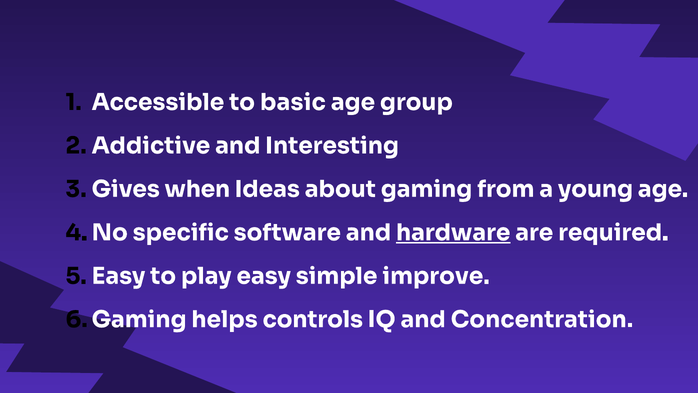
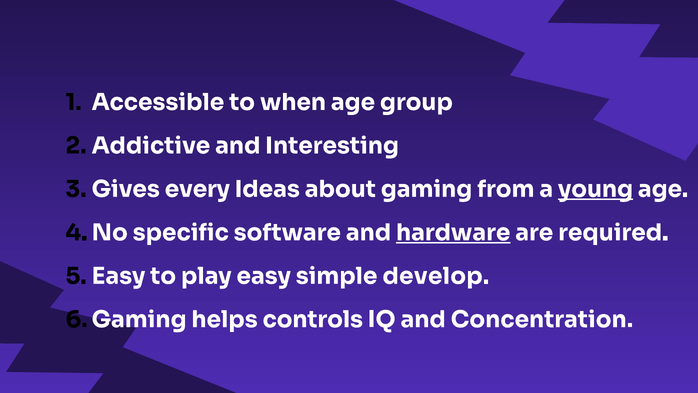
basic: basic -> when (293, 102)
when: when -> every (197, 189)
young underline: none -> present (596, 189)
improve: improve -> develop (436, 276)
